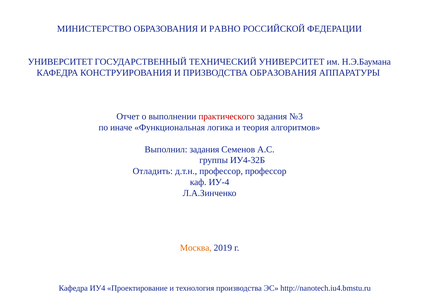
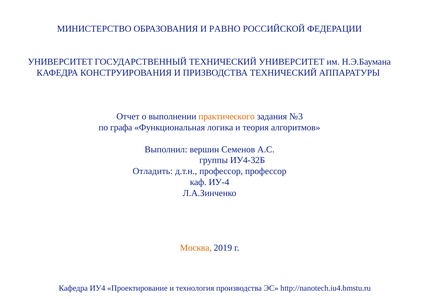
ПРИЗВОДСТВА ОБРАЗОВАНИЯ: ОБРАЗОВАНИЯ -> ТЕХНИЧЕСКИЙ (283, 73)
практического colour: red -> orange (227, 117)
иначе: иначе -> графа (121, 127)
Выполнил задания: задания -> вершин (204, 149)
